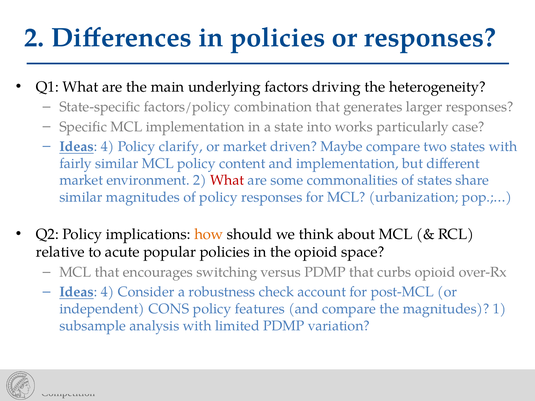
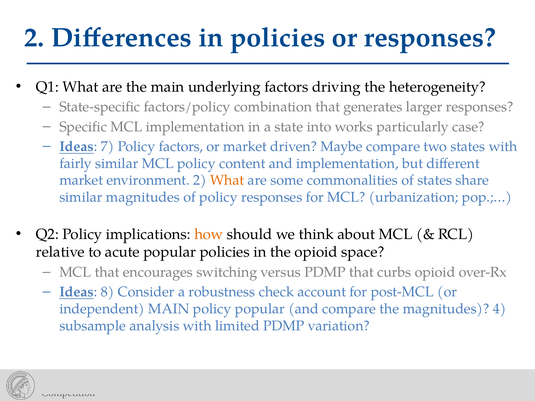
4: 4 -> 7 (108, 147)
Policy clarify: clarify -> factors (181, 147)
What colour: red -> orange (227, 180)
4: 4 -> 8 (108, 292)
independent CONS: CONS -> MAIN (169, 309)
policy features: features -> popular (260, 309)
1: 1 -> 4 (500, 309)
